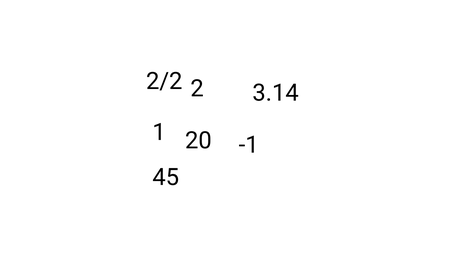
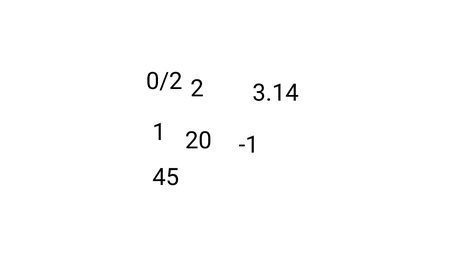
2/2: 2/2 -> 0/2 (164, 81)
